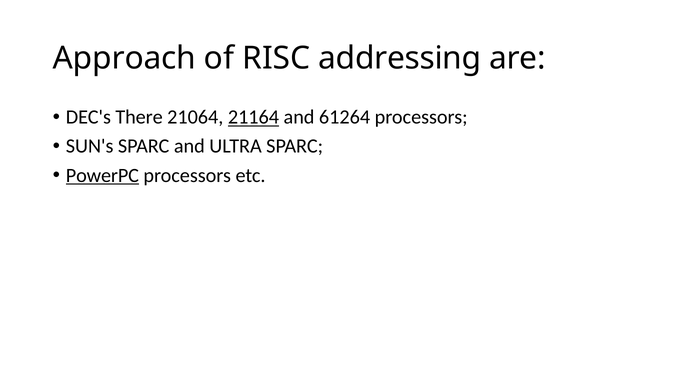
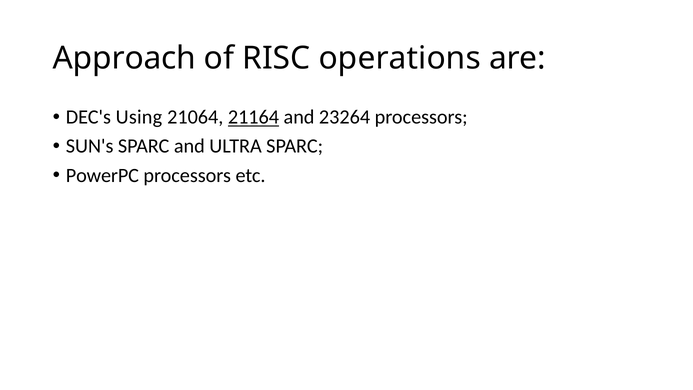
addressing: addressing -> operations (400, 58)
There: There -> Using (139, 117)
61264: 61264 -> 23264 (345, 117)
PowerPC underline: present -> none (102, 175)
